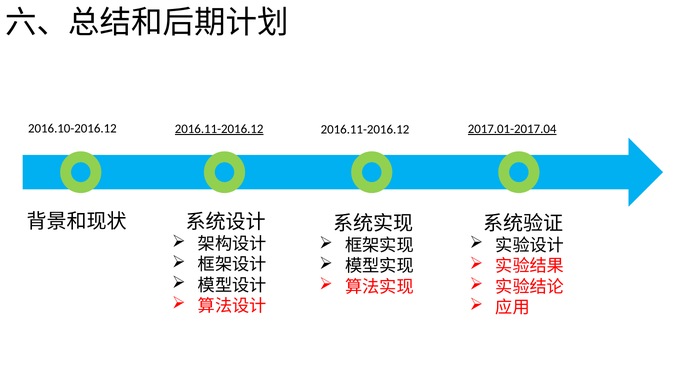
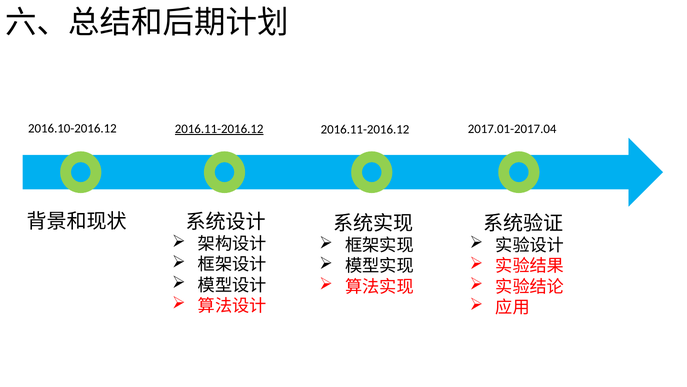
2017.01-2017.04 underline: present -> none (512, 129)
